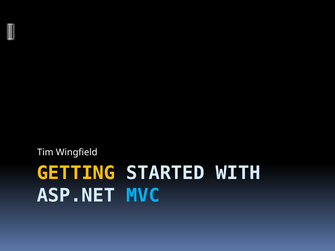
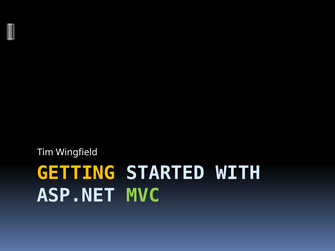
MVC colour: light blue -> light green (143, 196)
